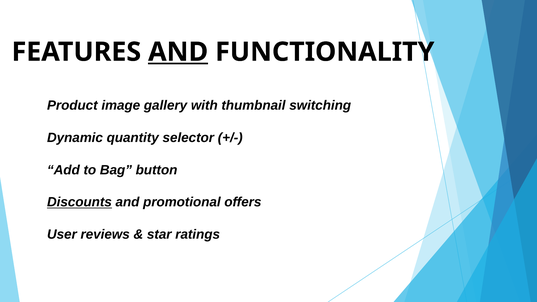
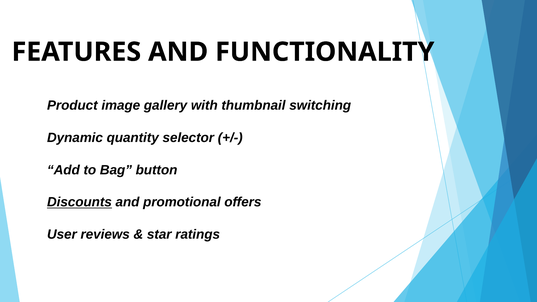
AND underline: present -> none (178, 52)
